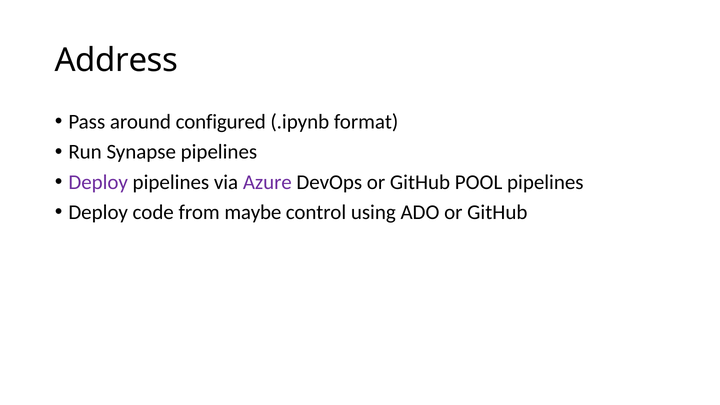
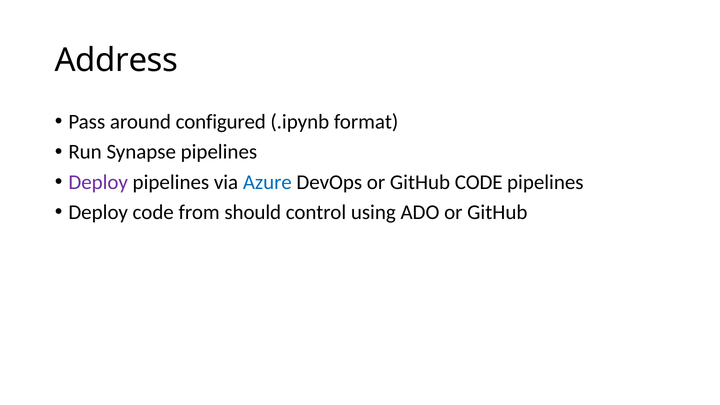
Azure colour: purple -> blue (267, 182)
GitHub POOL: POOL -> CODE (479, 182)
maybe: maybe -> should (253, 212)
